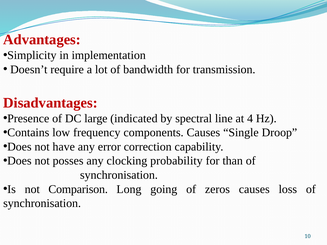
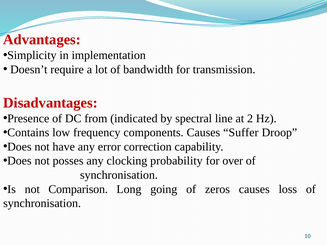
large: large -> from (96, 119)
4: 4 -> 2 (250, 119)
Single: Single -> Suffer (241, 133)
than: than -> over (233, 161)
